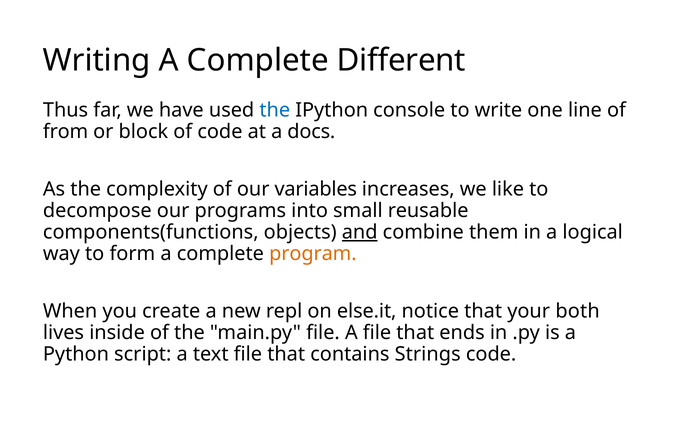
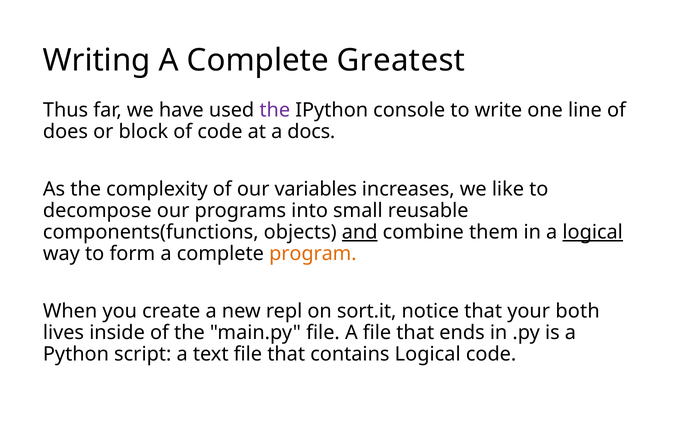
Different: Different -> Greatest (401, 60)
the colour: blue -> purple (275, 110)
from: from -> does (65, 132)
logical underline: none -> present (593, 232)
else.it: else.it -> sort.it (367, 311)
contains Strings: Strings -> Logical (428, 354)
